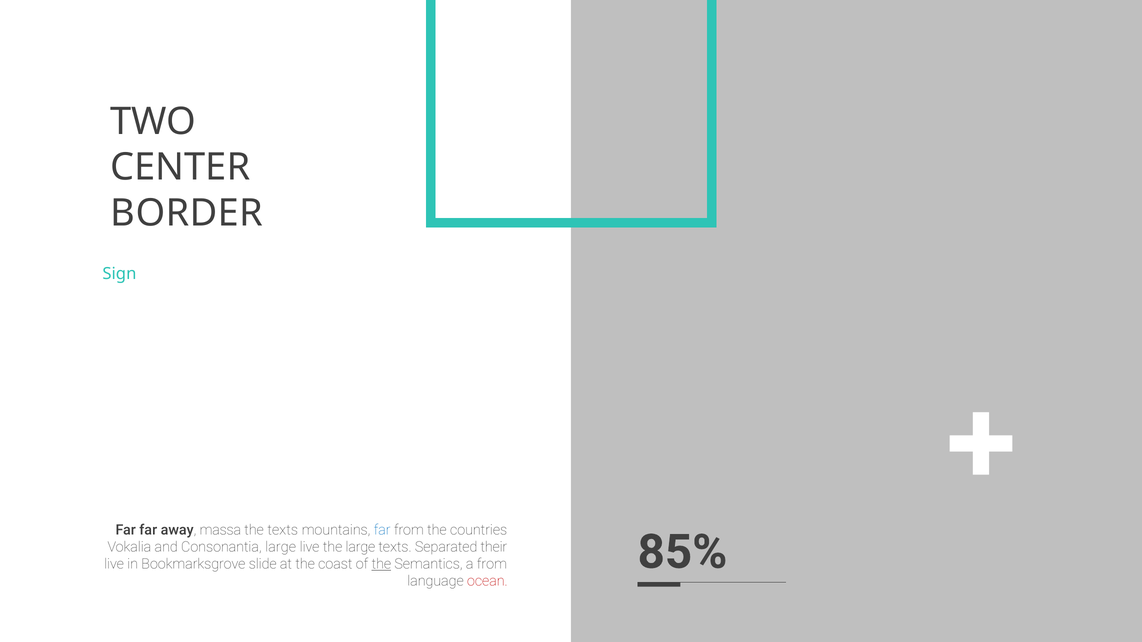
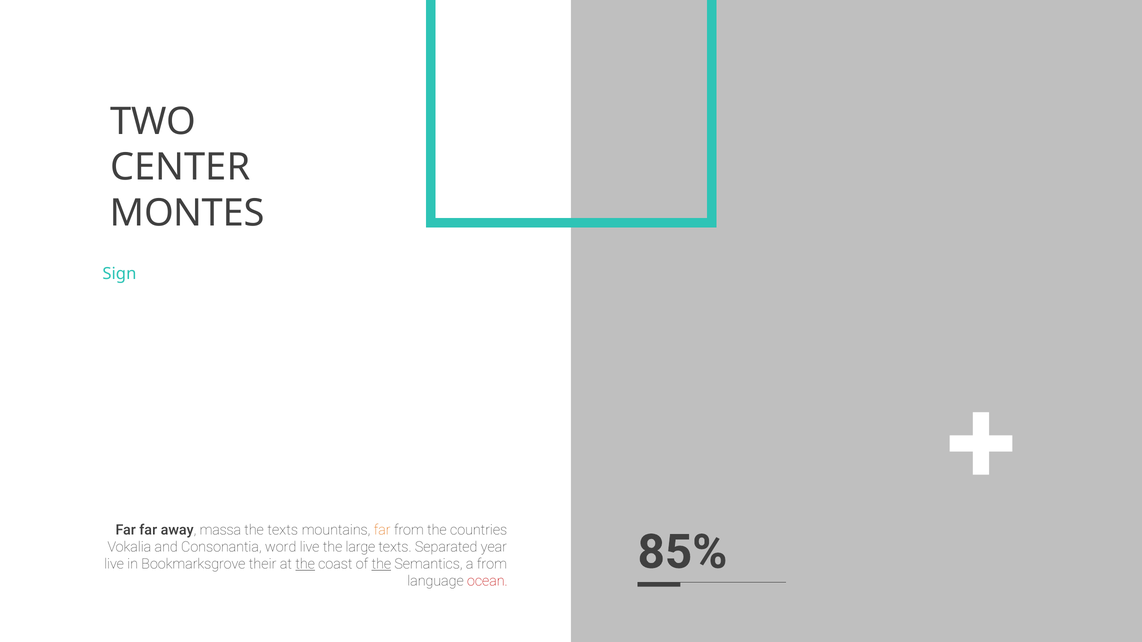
BORDER: BORDER -> MONTES (187, 213)
far colour: blue -> orange (382, 530)
Consonantia large: large -> word (281, 547)
their: their -> year (494, 547)
slide: slide -> their (263, 564)
the underline: none -> present (305, 564)
